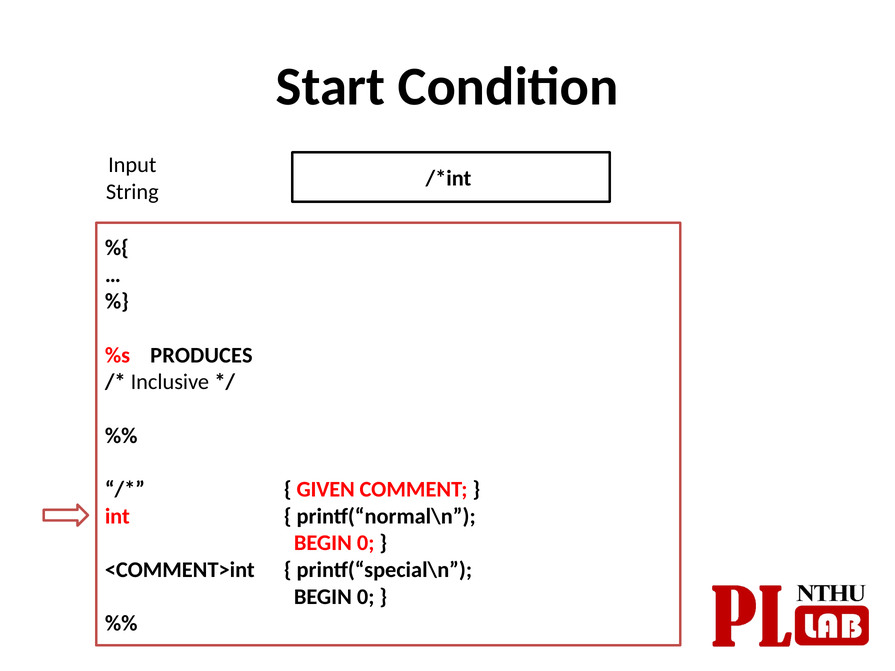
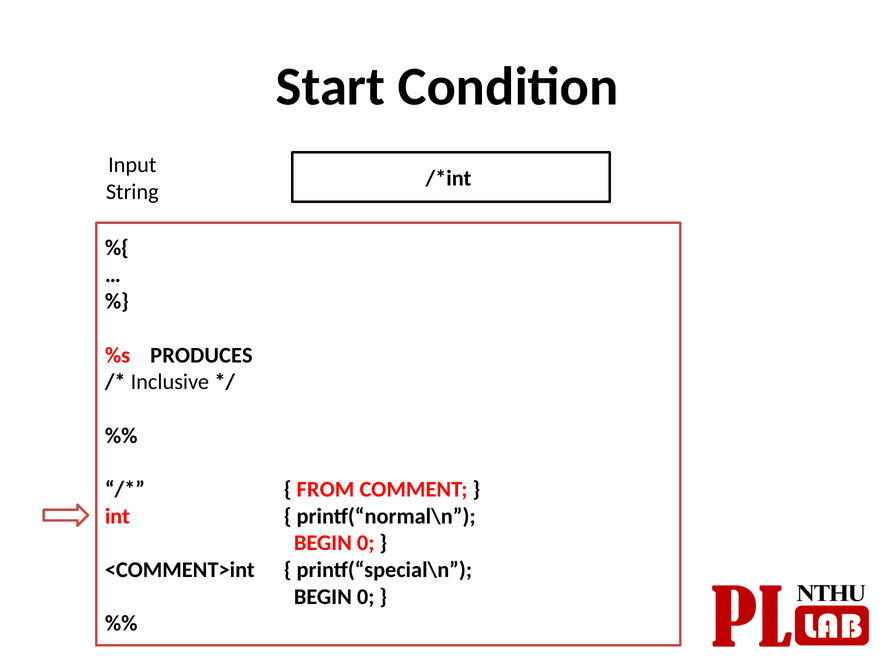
GIVEN: GIVEN -> FROM (326, 490)
